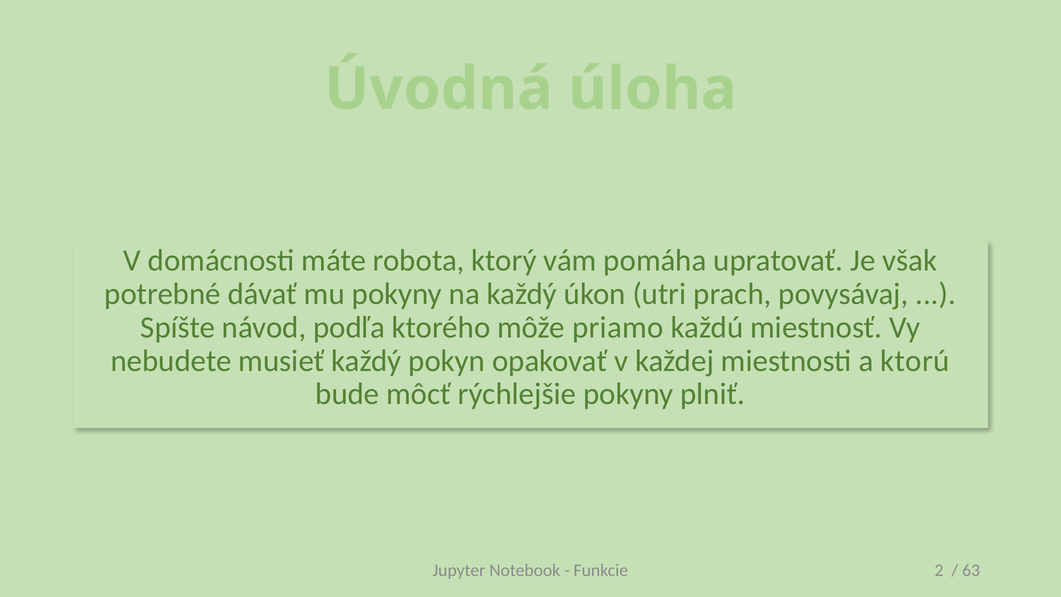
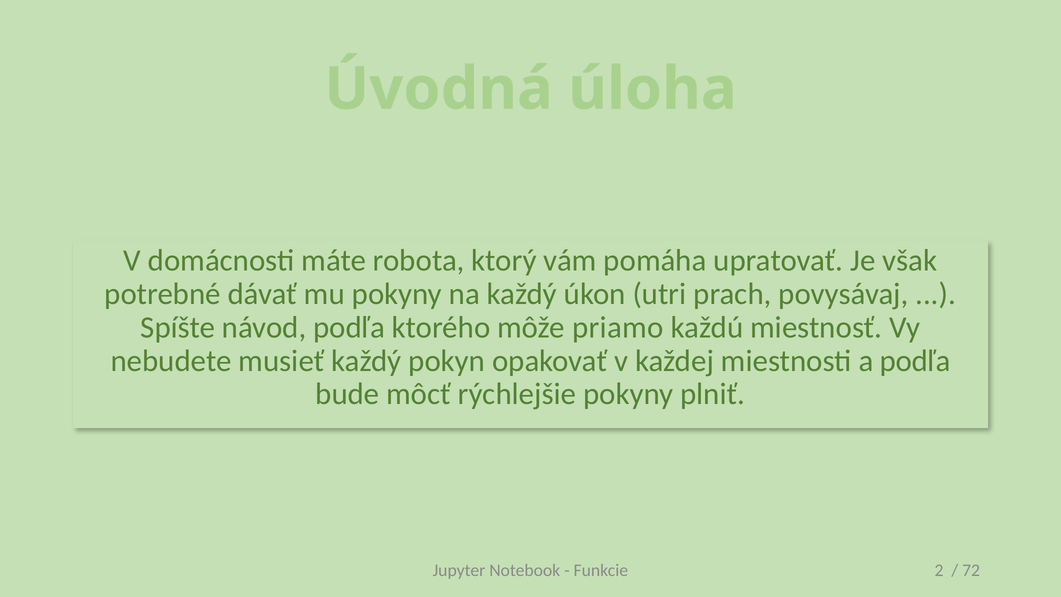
a ktorú: ktorú -> podľa (915, 361)
63: 63 -> 72 (971, 570)
